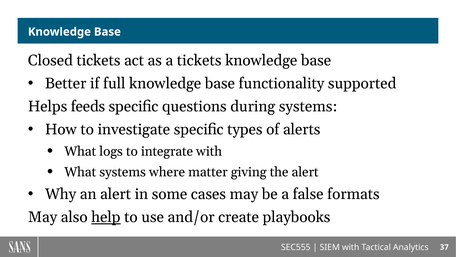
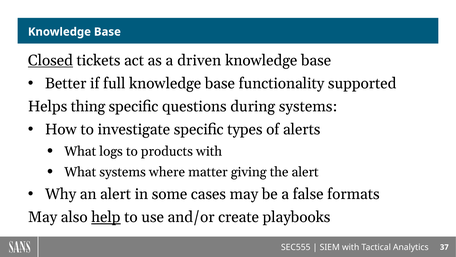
Closed underline: none -> present (50, 60)
a tickets: tickets -> driven (199, 60)
feeds: feeds -> thing (88, 106)
integrate: integrate -> products (167, 151)
